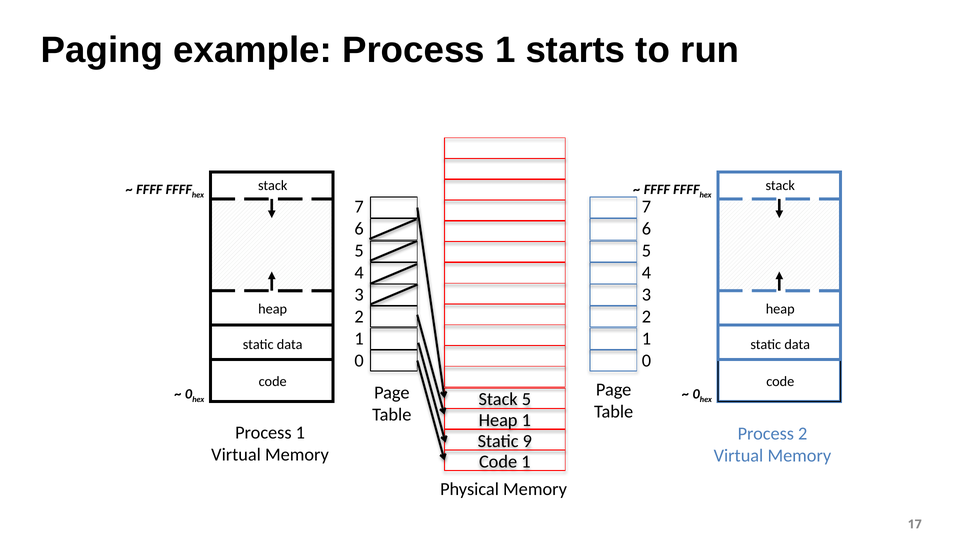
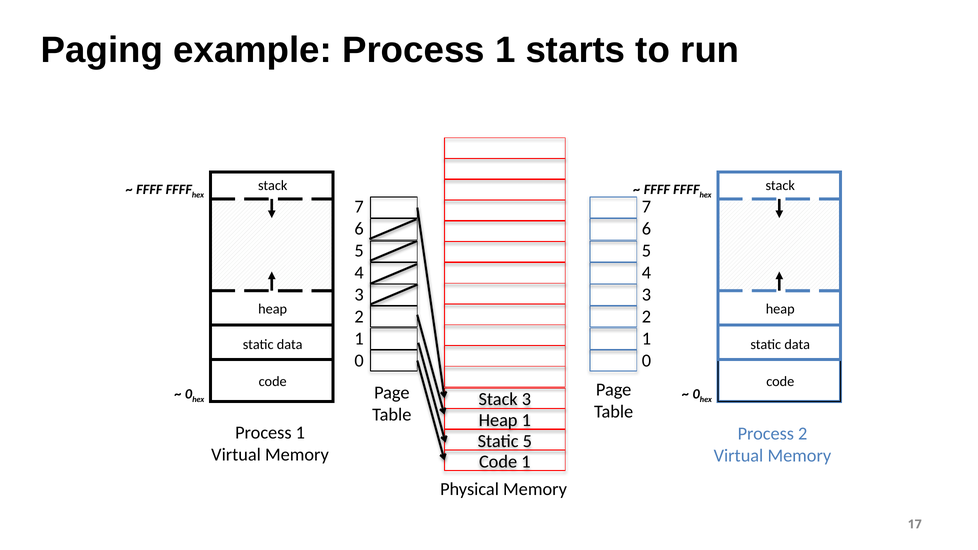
Stack 5: 5 -> 3 (526, 400)
Static 9: 9 -> 5 (527, 441)
